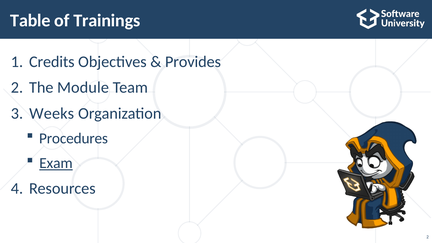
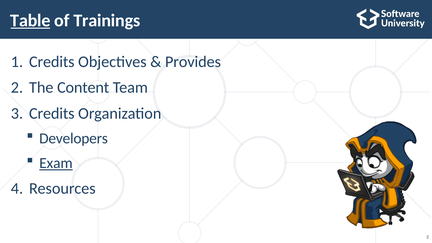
Table underline: none -> present (30, 20)
Module: Module -> Content (83, 88)
Weeks: Weeks -> Credits (52, 113)
Procedures: Procedures -> Developers (74, 138)
